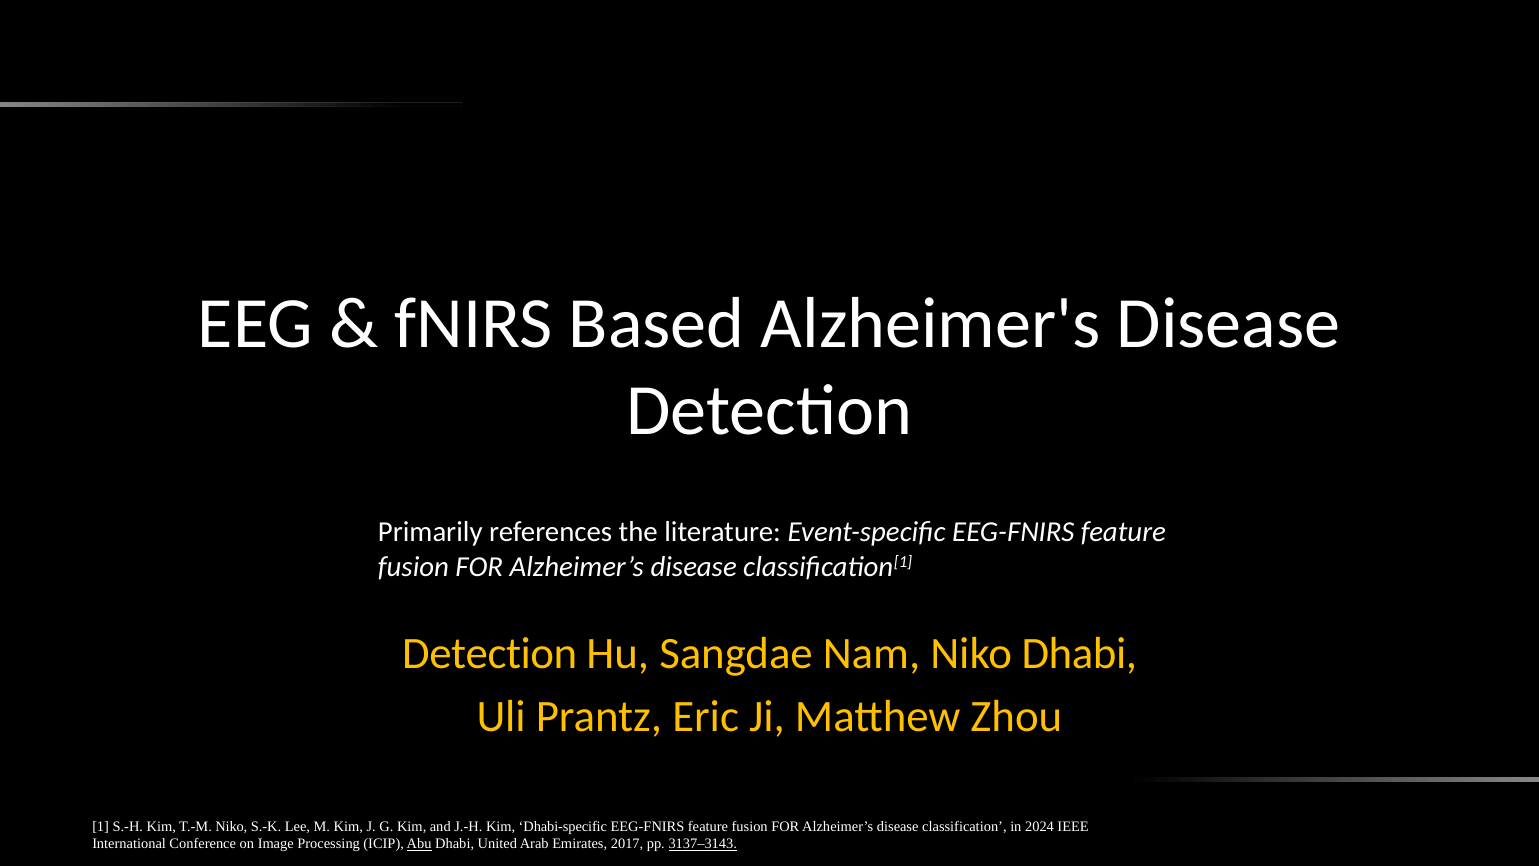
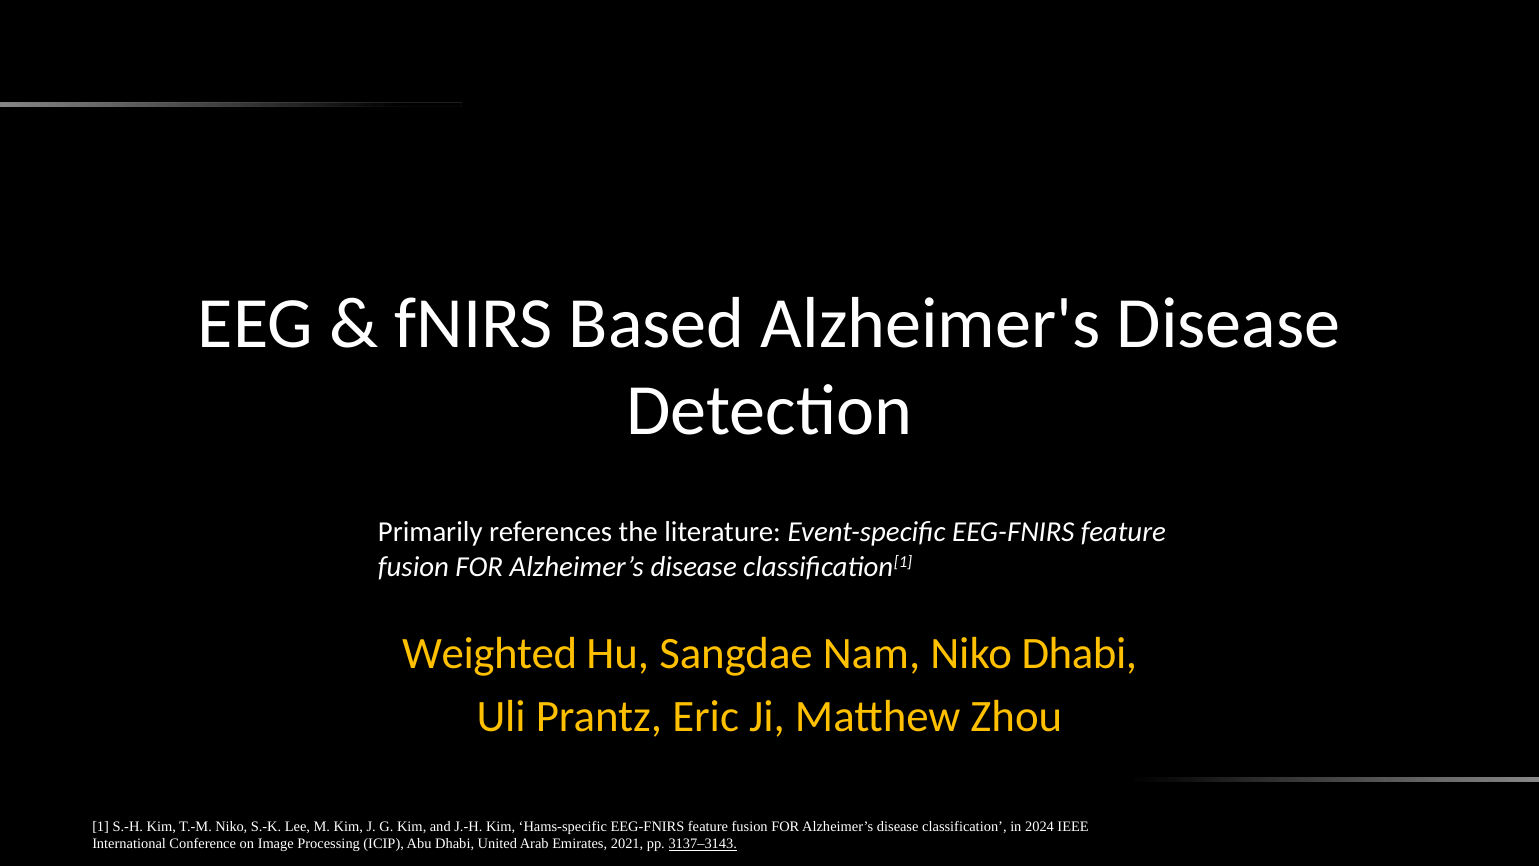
Detection: Detection -> Weighted (490, 653)
Dhabi-specific: Dhabi-specific -> Hams-specific (563, 826)
Abu underline: present -> none (419, 844)
2017: 2017 -> 2021 (627, 844)
